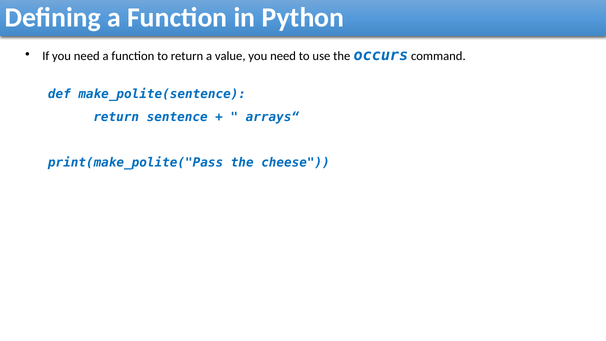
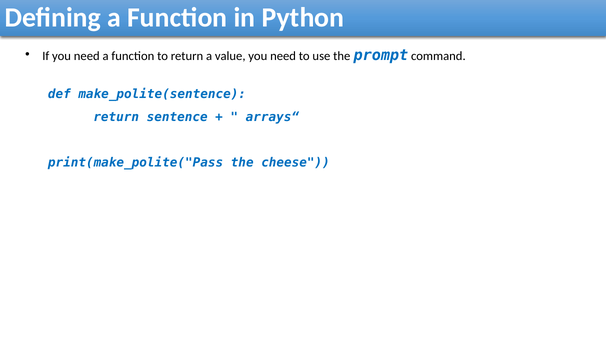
occurs: occurs -> prompt (381, 55)
